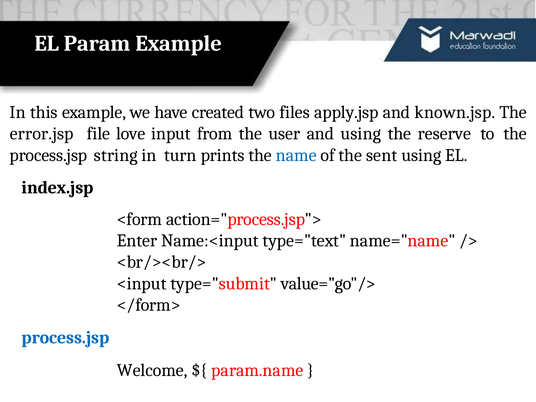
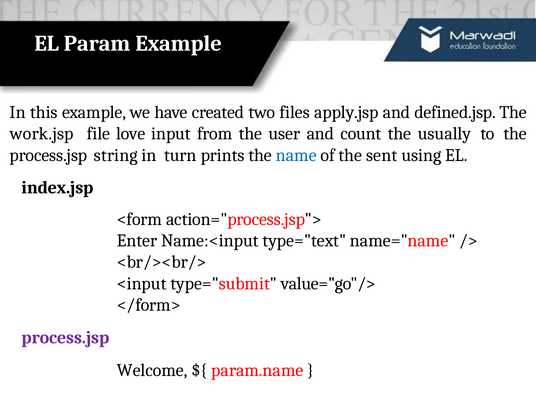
known.jsp: known.jsp -> defined.jsp (455, 112)
error.jsp: error.jsp -> work.jsp (42, 134)
and using: using -> count (361, 134)
reserve: reserve -> usually (444, 134)
process.jsp colour: blue -> purple (65, 337)
